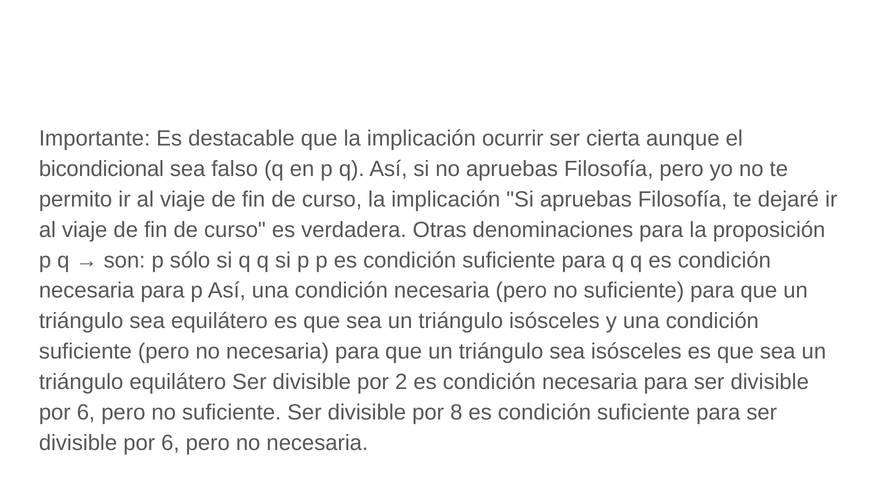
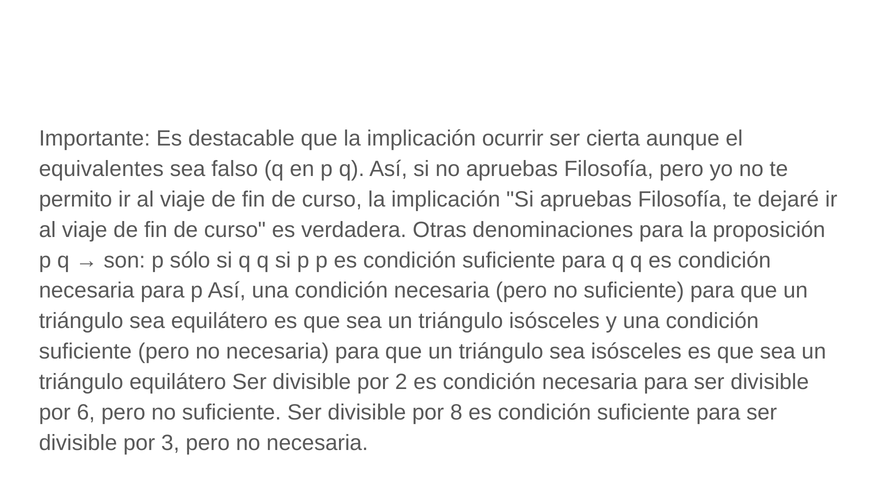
bicondicional: bicondicional -> equivalentes (101, 169)
6: 6 -> 3 (170, 443)
